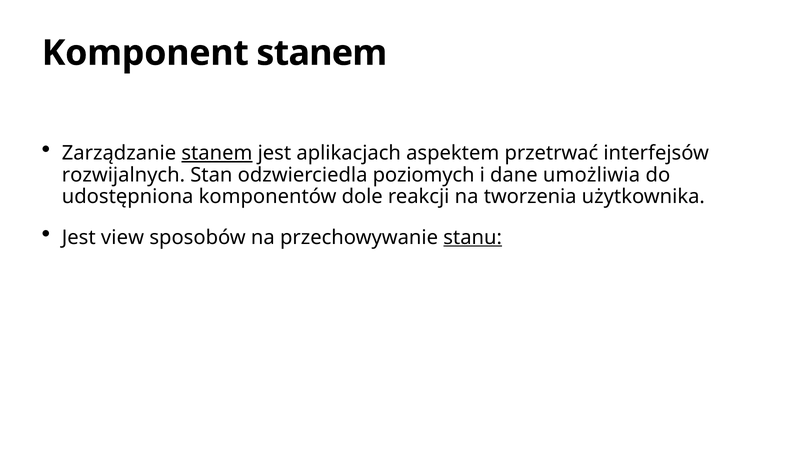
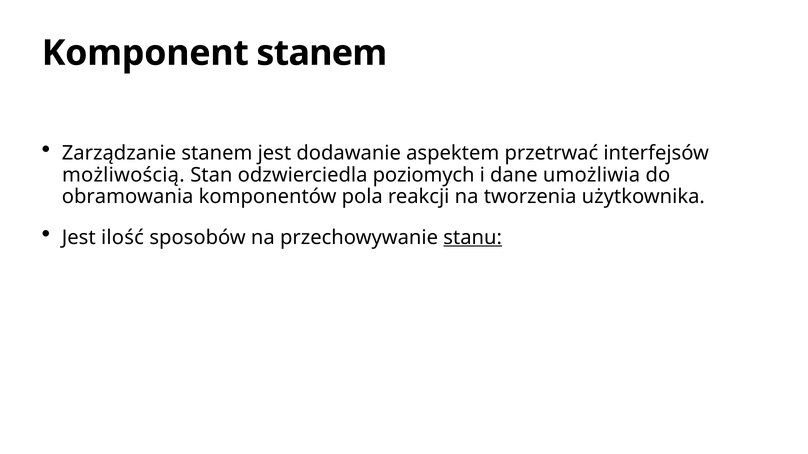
stanem underline: present -> none (217, 153)
aplikacjach: aplikacjach -> dodawanie (349, 153)
rozwijalnych: rozwijalnych -> możliwością (123, 175)
udostępniona: udostępniona -> obramowania (128, 197)
dole: dole -> pola (362, 197)
view: view -> ilość (122, 238)
